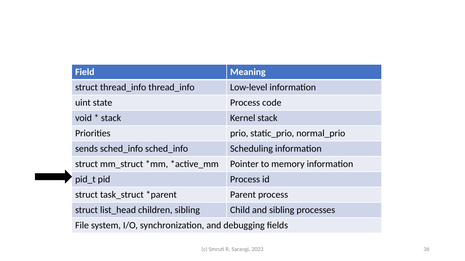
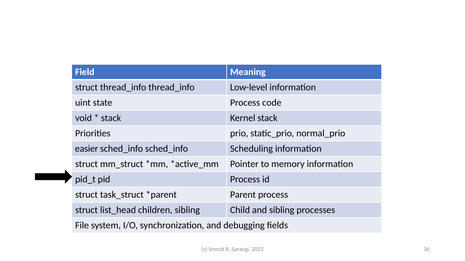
sends: sends -> easier (87, 149)
